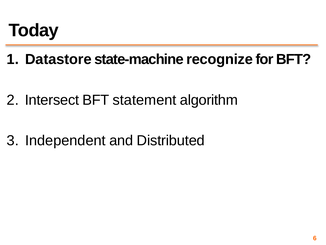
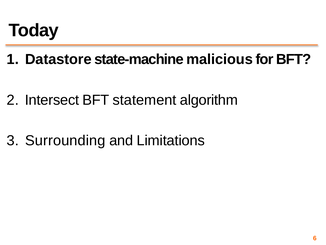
recognize: recognize -> malicious (220, 59)
Independent: Independent -> Surrounding (65, 140)
Distributed: Distributed -> Limitations (171, 140)
